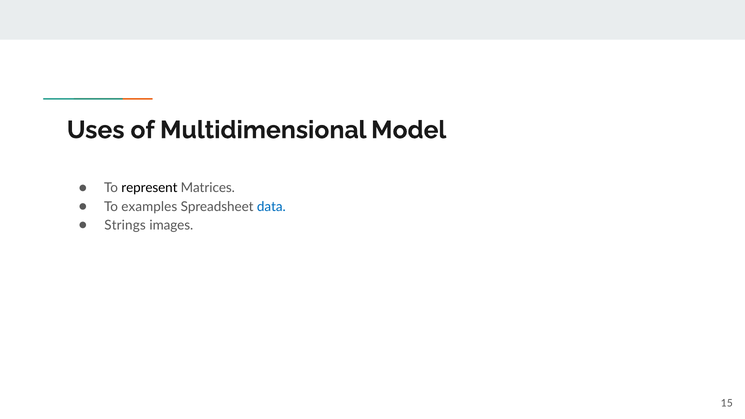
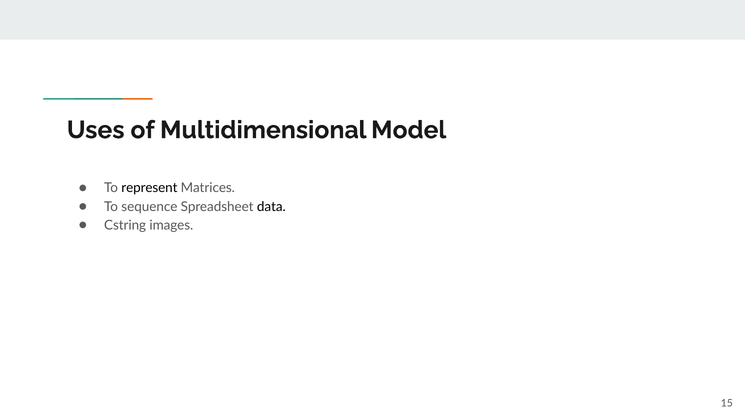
examples: examples -> sequence (149, 207)
data colour: blue -> black (271, 207)
Strings: Strings -> Cstring (125, 225)
